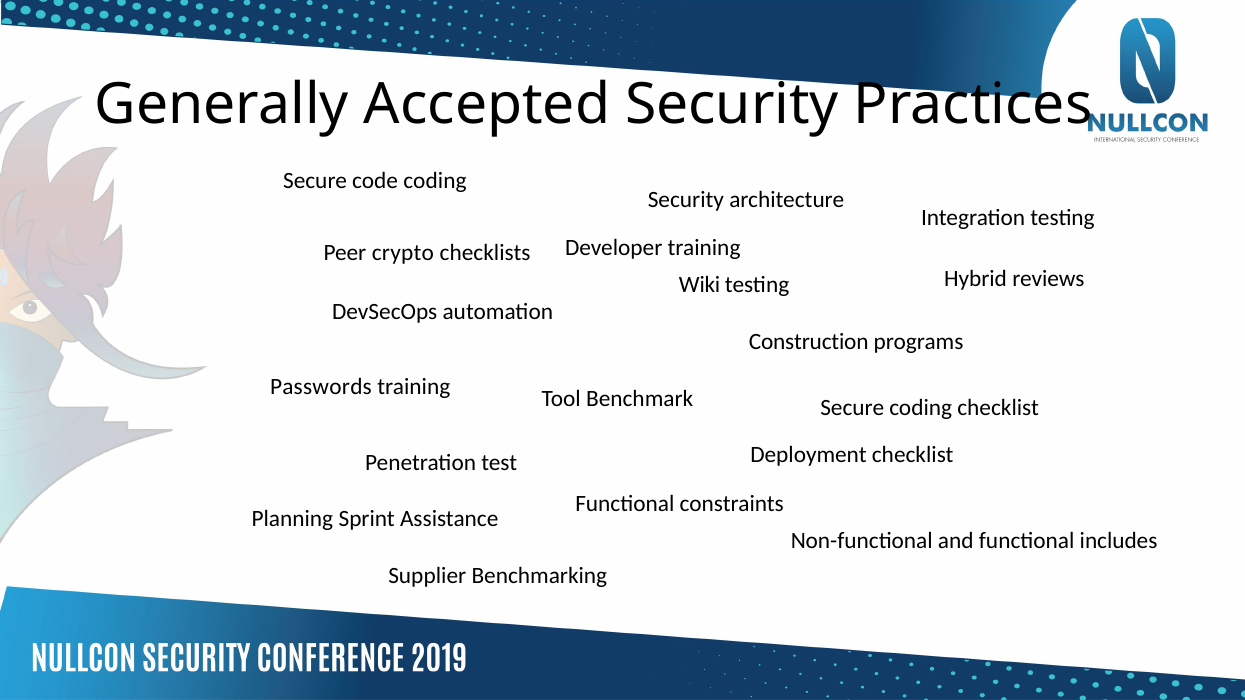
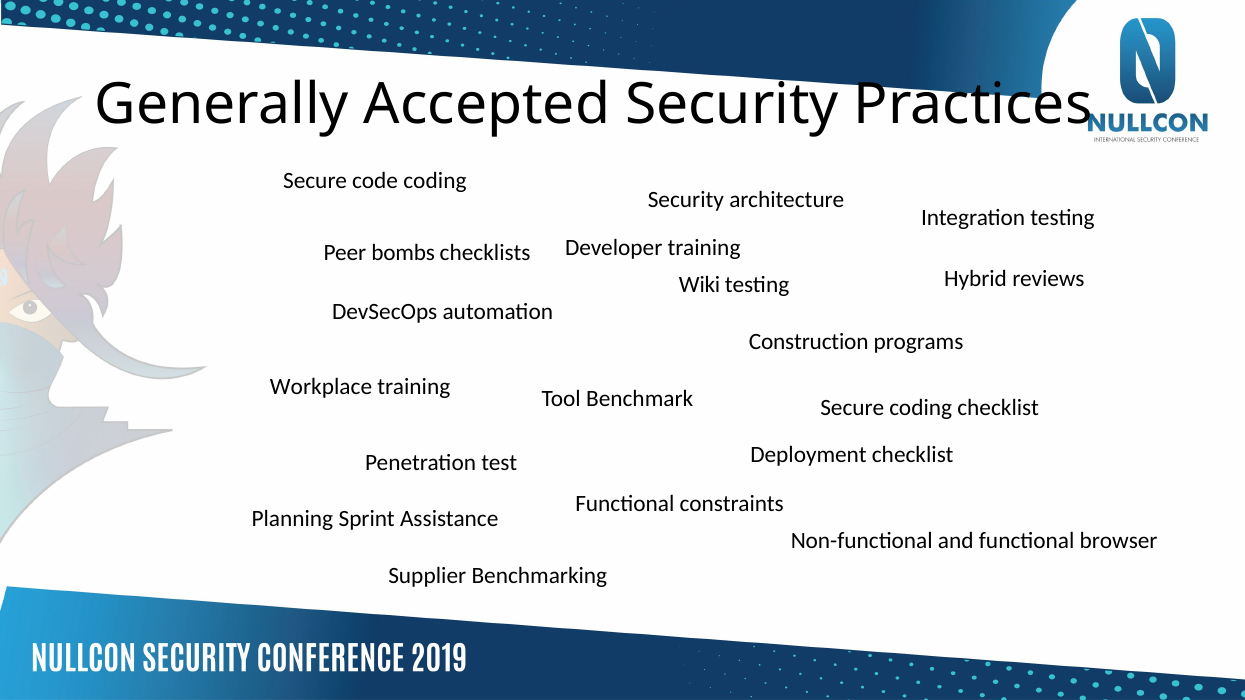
crypto: crypto -> bombs (403, 253)
Passwords: Passwords -> Workplace (321, 387)
includes: includes -> browser (1119, 541)
